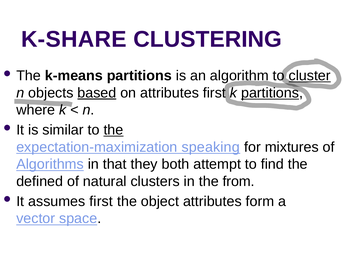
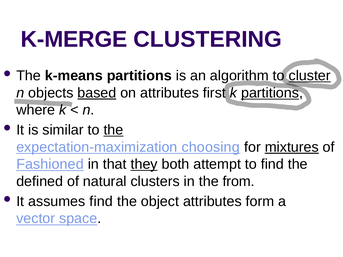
K-SHARE: K-SHARE -> K-MERGE (74, 39)
speaking: speaking -> choosing (211, 147)
mixtures underline: none -> present (292, 147)
Algorithms: Algorithms -> Fashioned (50, 164)
they underline: none -> present (144, 164)
assumes first: first -> find (101, 202)
